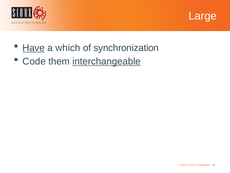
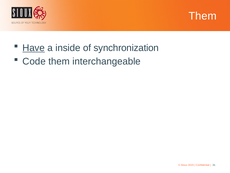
Large: Large -> Them (203, 16)
which: which -> inside (68, 48)
interchangeable underline: present -> none (107, 61)
